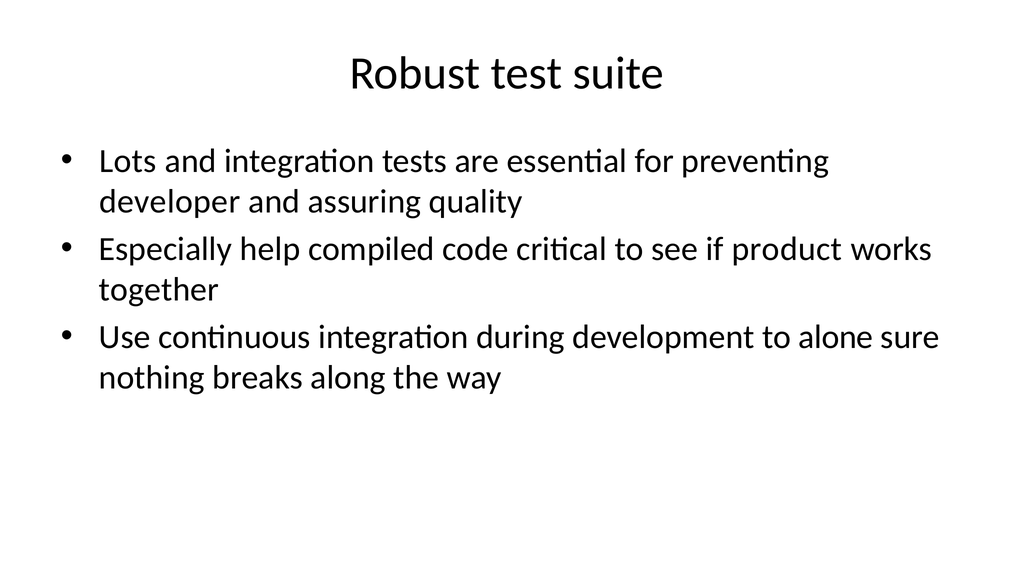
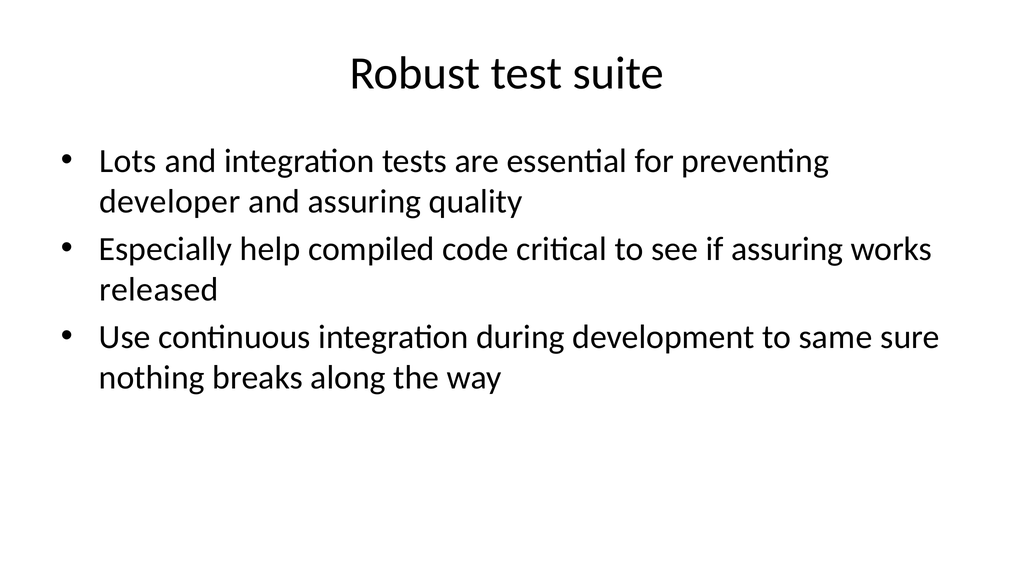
if product: product -> assuring (787, 249)
together: together -> released (159, 289)
alone: alone -> same (836, 337)
